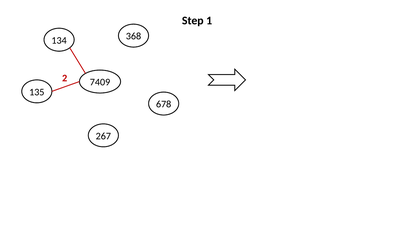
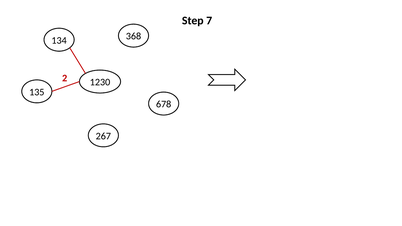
1: 1 -> 7 (209, 21)
7409: 7409 -> 1230 (100, 82)
